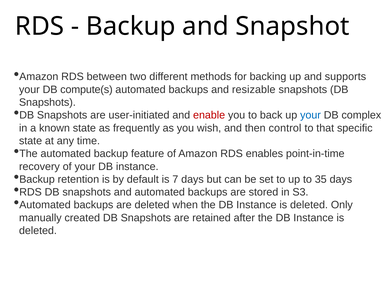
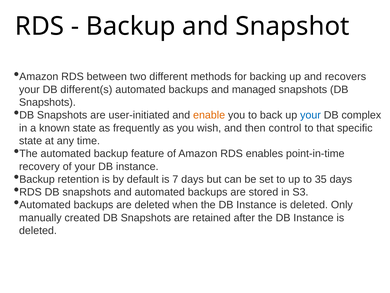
supports: supports -> recovers (345, 77)
compute(s: compute(s -> different(s (86, 89)
resizable: resizable -> managed (254, 89)
enable colour: red -> orange (209, 115)
